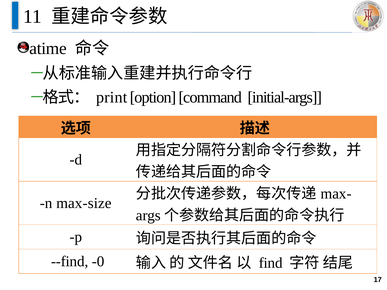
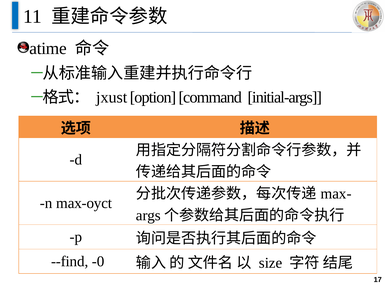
print: print -> jxust (112, 97)
max-size: max-size -> max-oyct (84, 203)
find: find -> size (271, 263)
